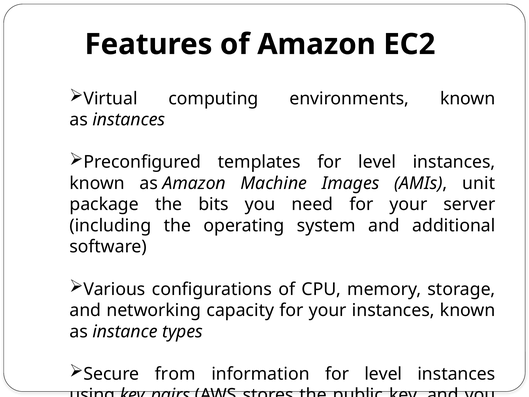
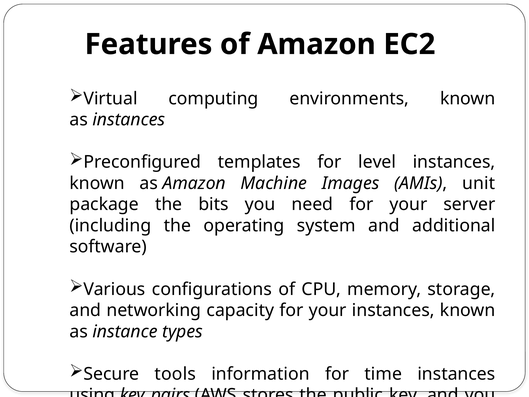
from: from -> tools (175, 374)
information for level: level -> time (383, 374)
